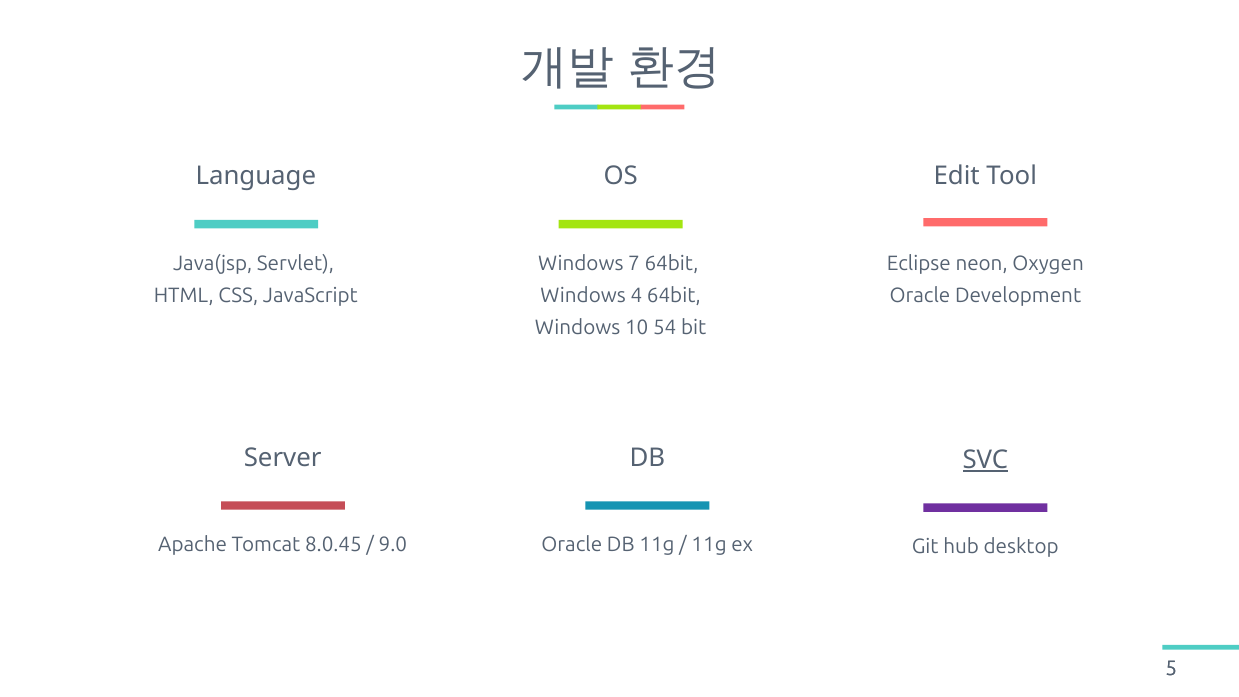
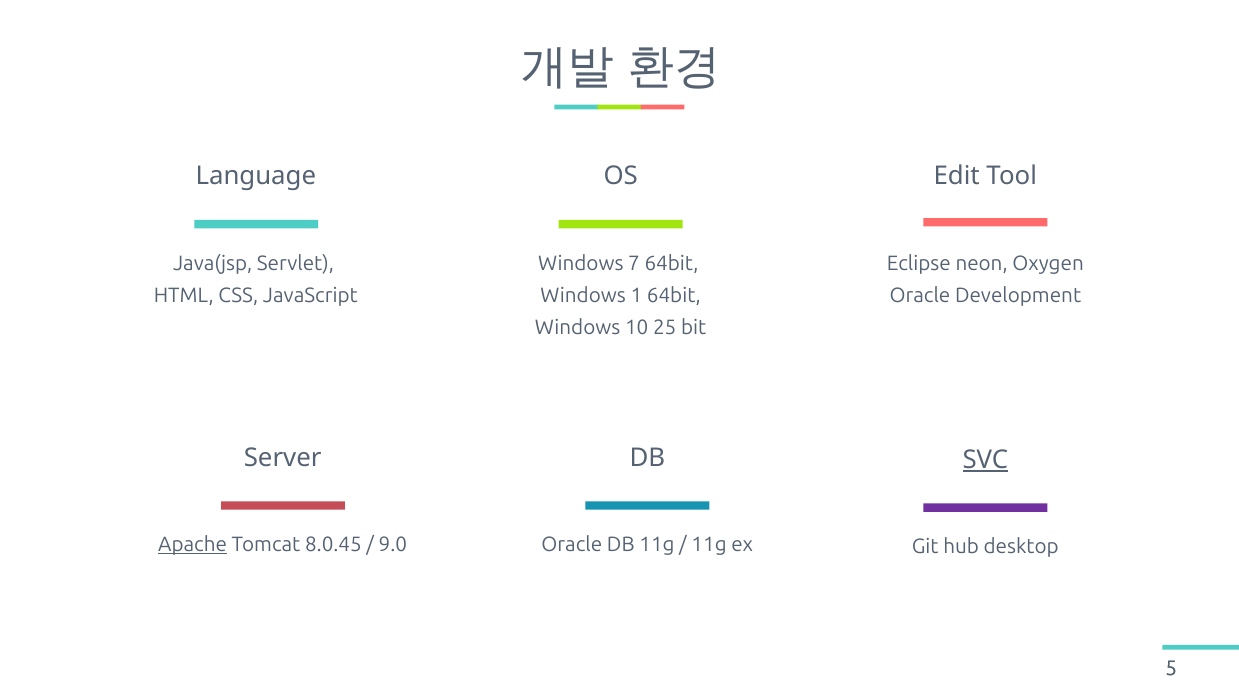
4: 4 -> 1 (636, 295)
54: 54 -> 25 (665, 328)
Apache underline: none -> present (193, 544)
